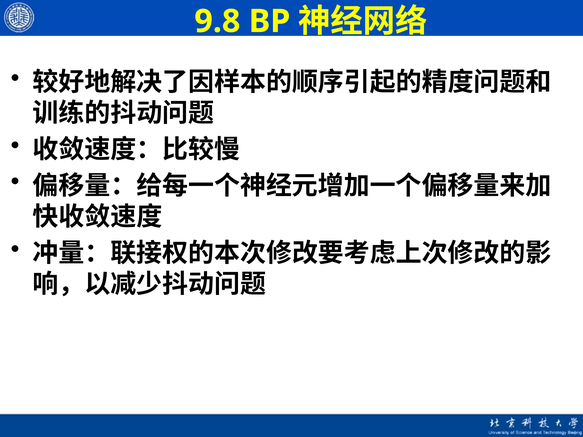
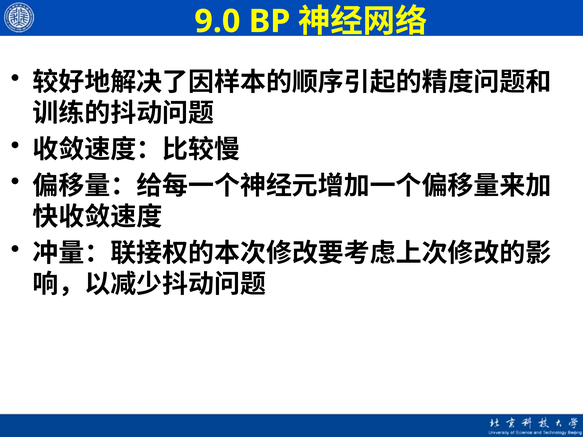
9.8: 9.8 -> 9.0 (217, 21)
